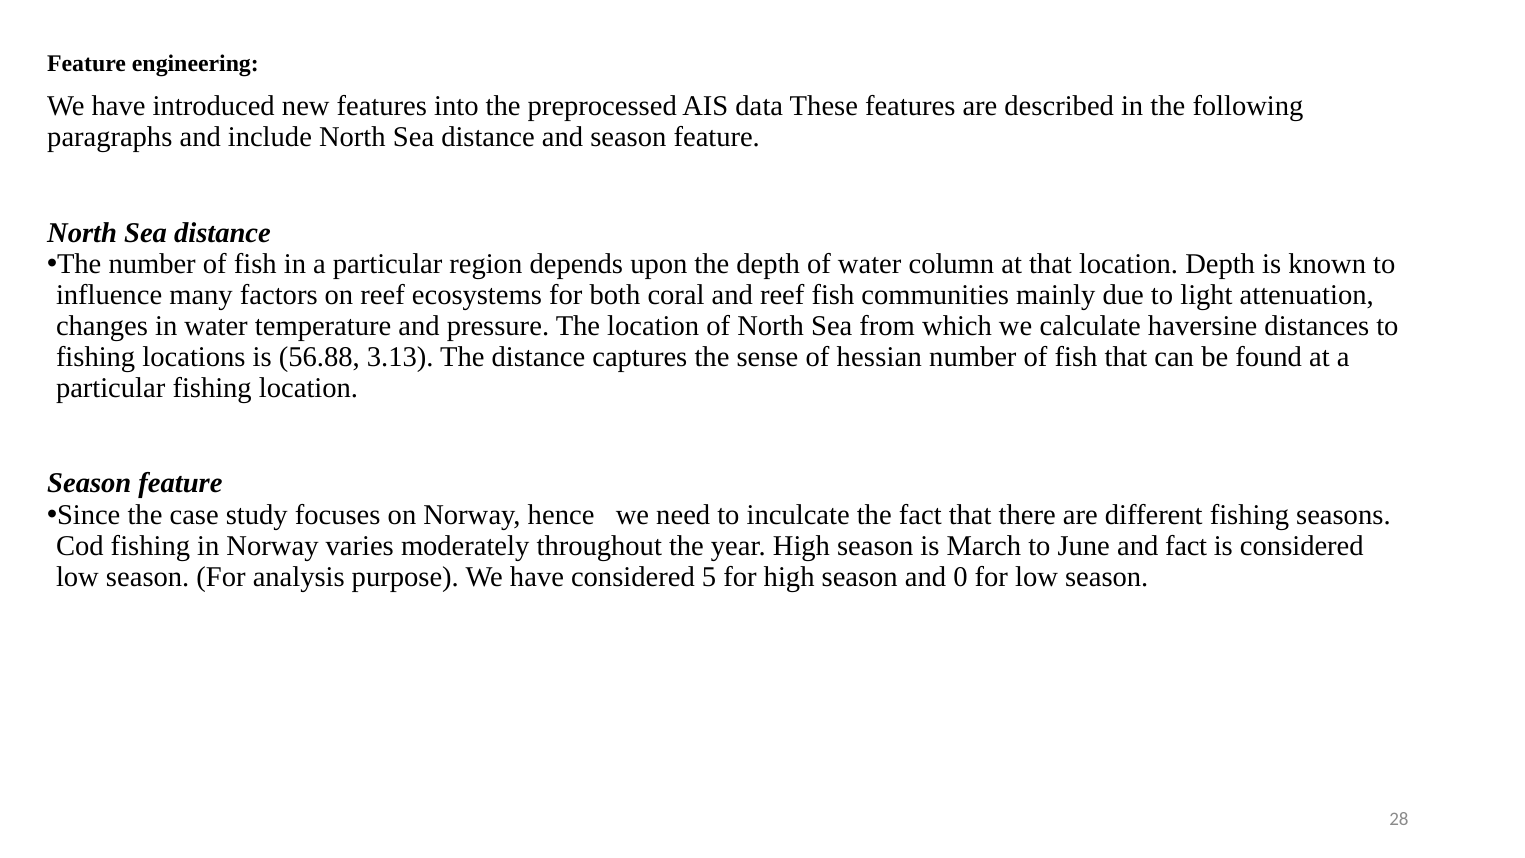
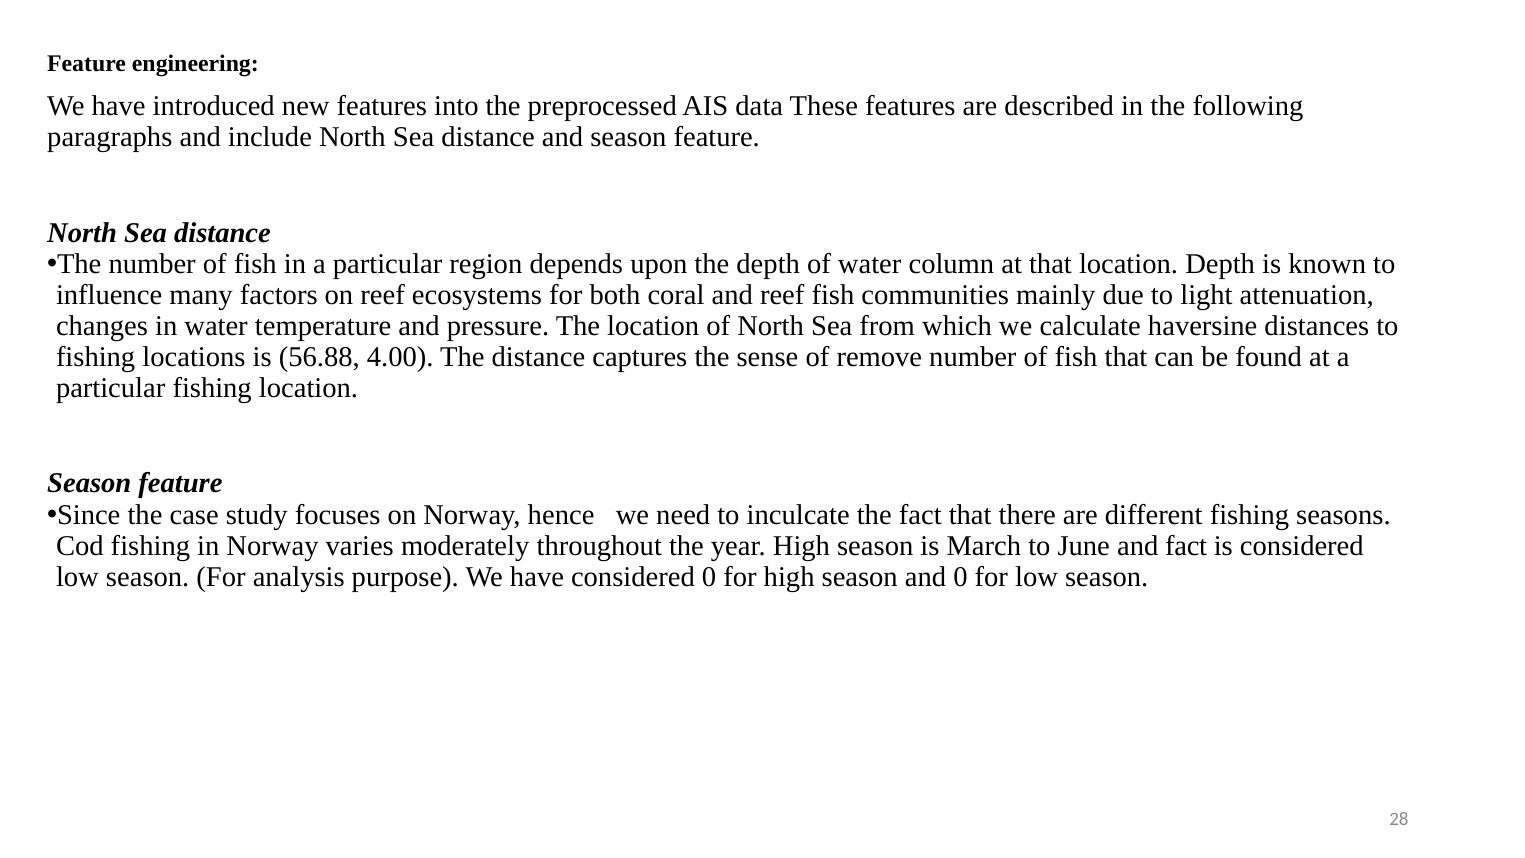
3.13: 3.13 -> 4.00 (400, 357)
hessian: hessian -> remove (879, 357)
considered 5: 5 -> 0 (709, 577)
